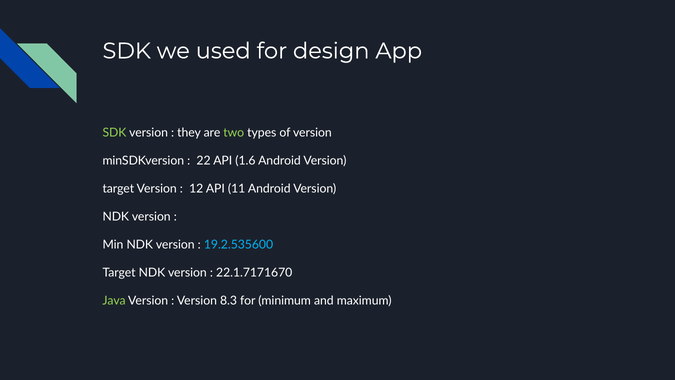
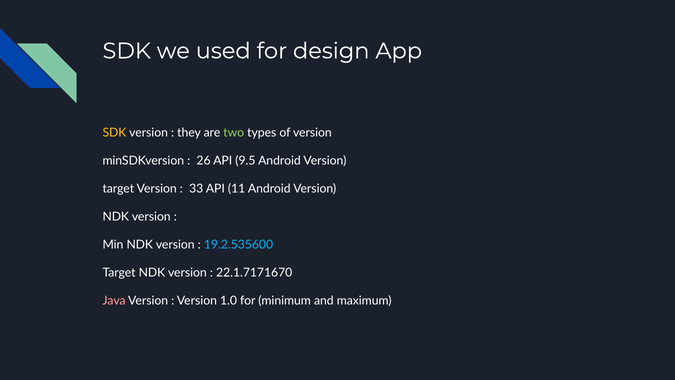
SDK colour: light green -> yellow (114, 133)
22: 22 -> 26 (204, 161)
1.6: 1.6 -> 9.5 (245, 161)
12: 12 -> 33 (196, 189)
Java colour: light green -> pink (114, 301)
8.3: 8.3 -> 1.0 (229, 301)
